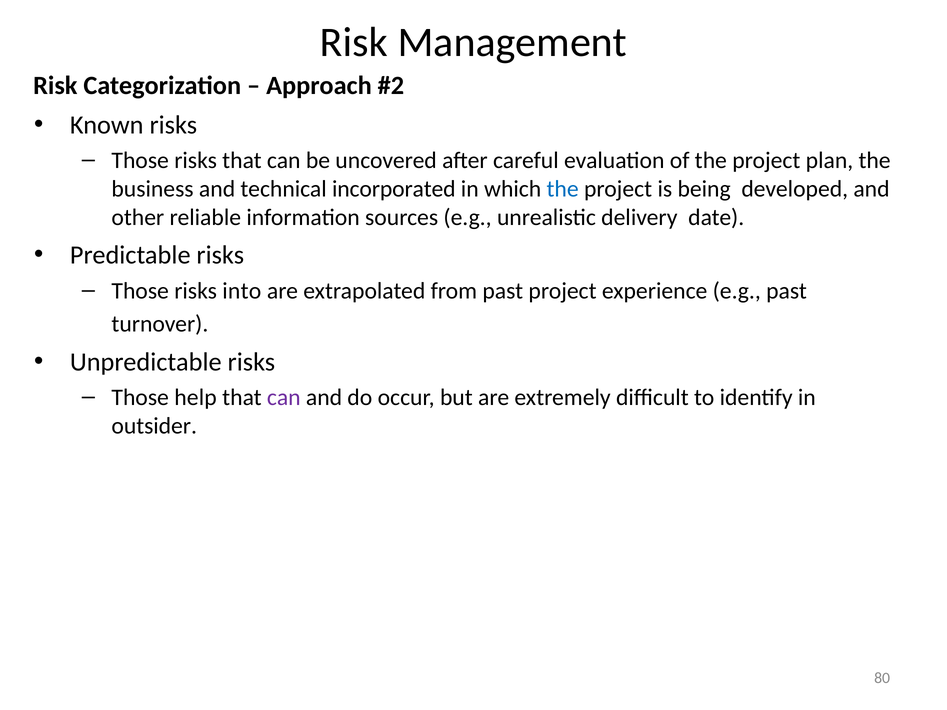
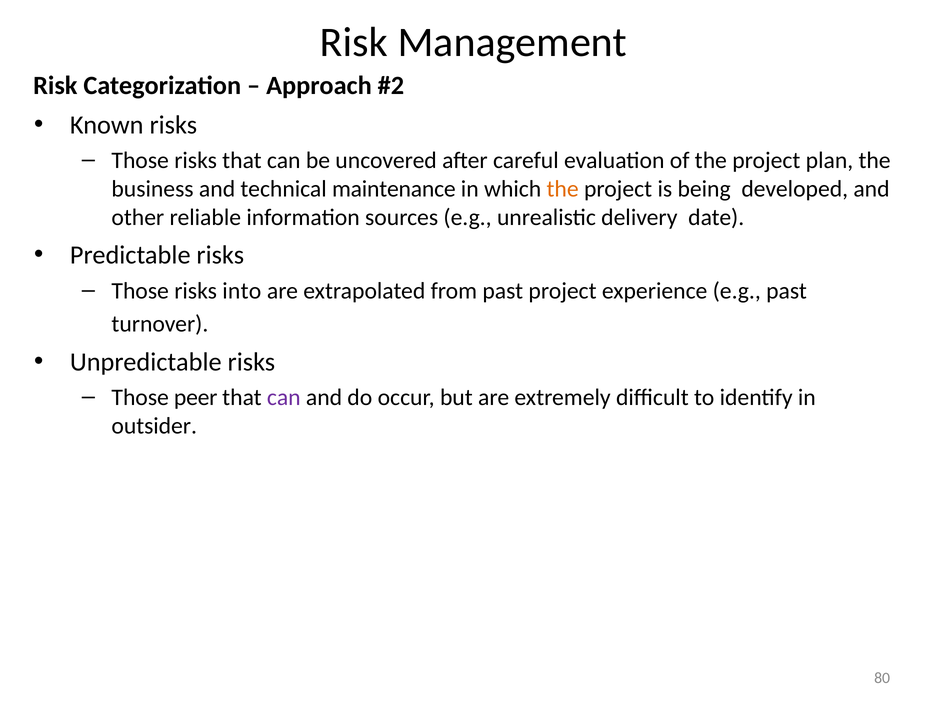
incorporated: incorporated -> maintenance (394, 189)
the colour: blue -> orange (563, 189)
help: help -> peer (196, 398)
